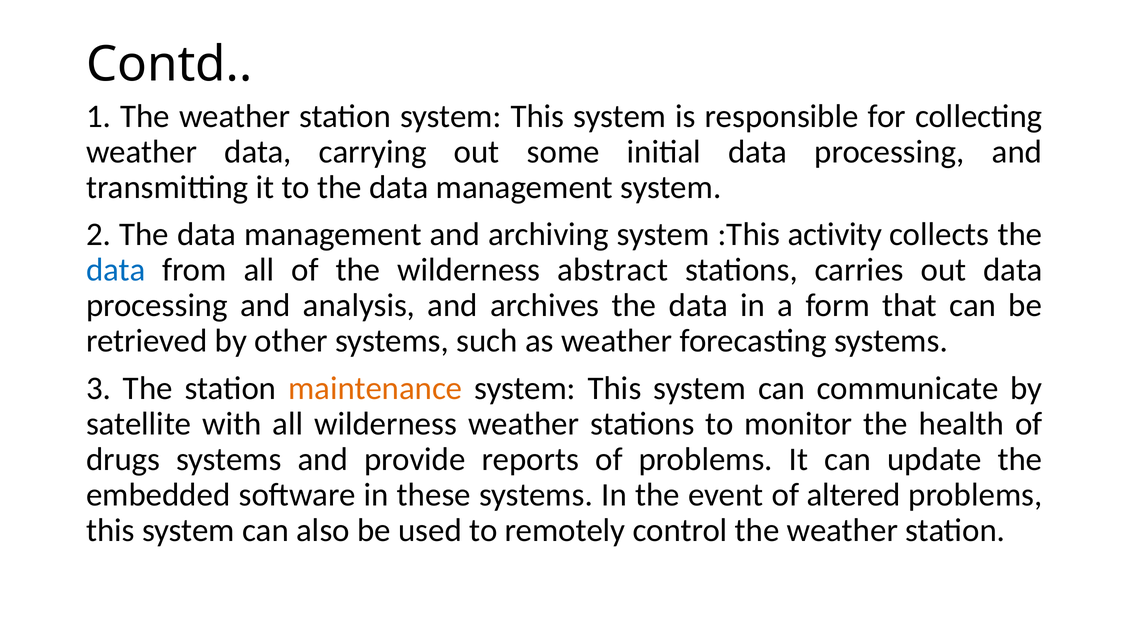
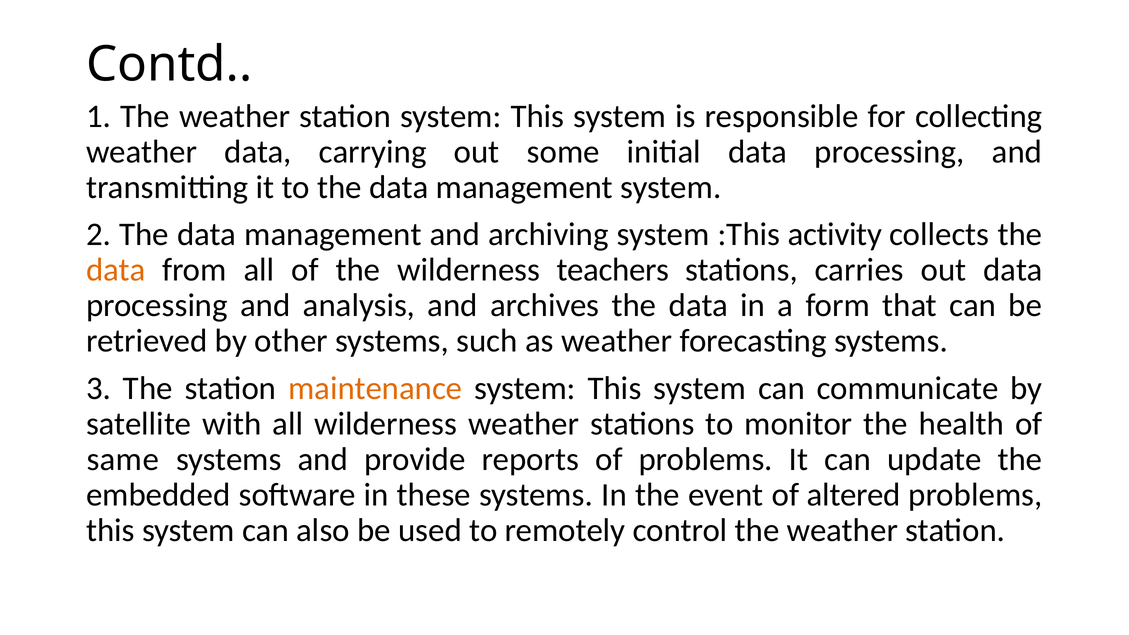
data colour: blue -> orange (116, 270)
abstract: abstract -> teachers (613, 270)
drugs: drugs -> same (123, 459)
